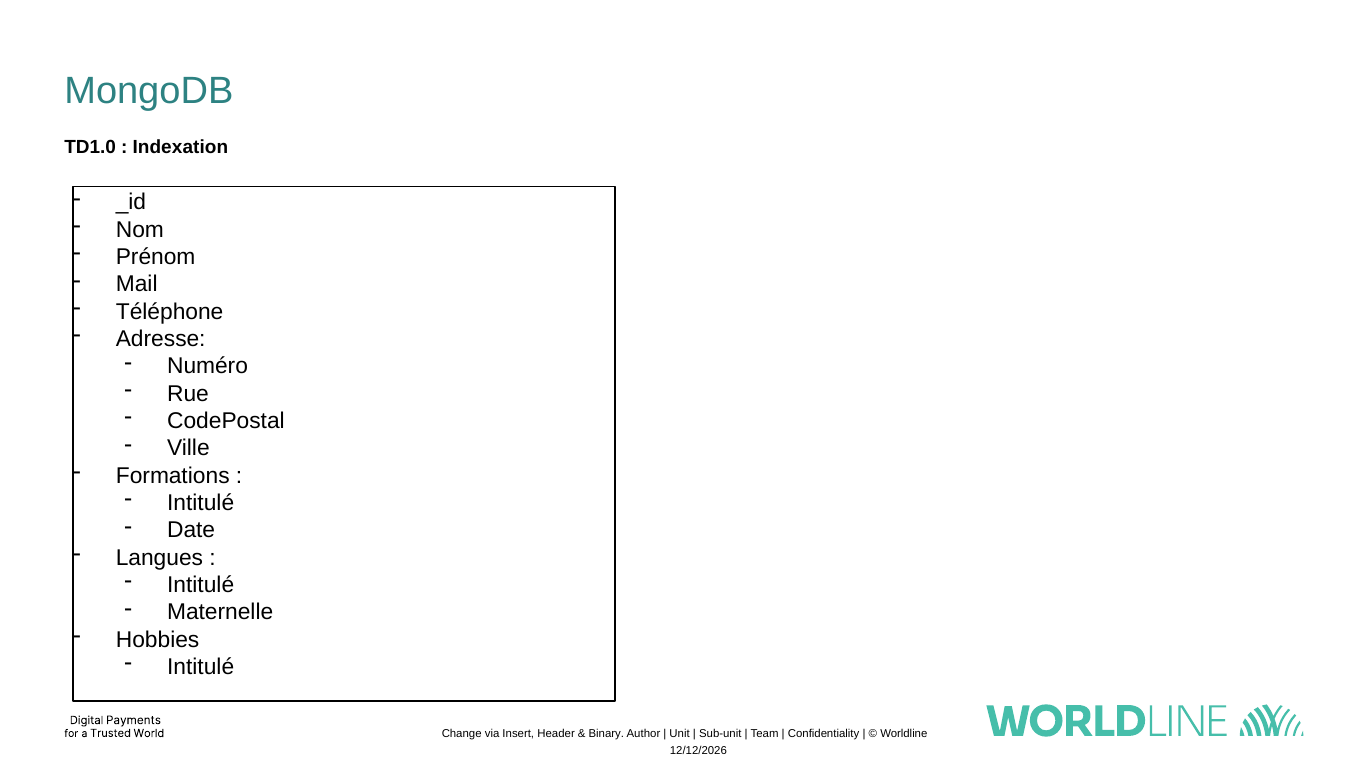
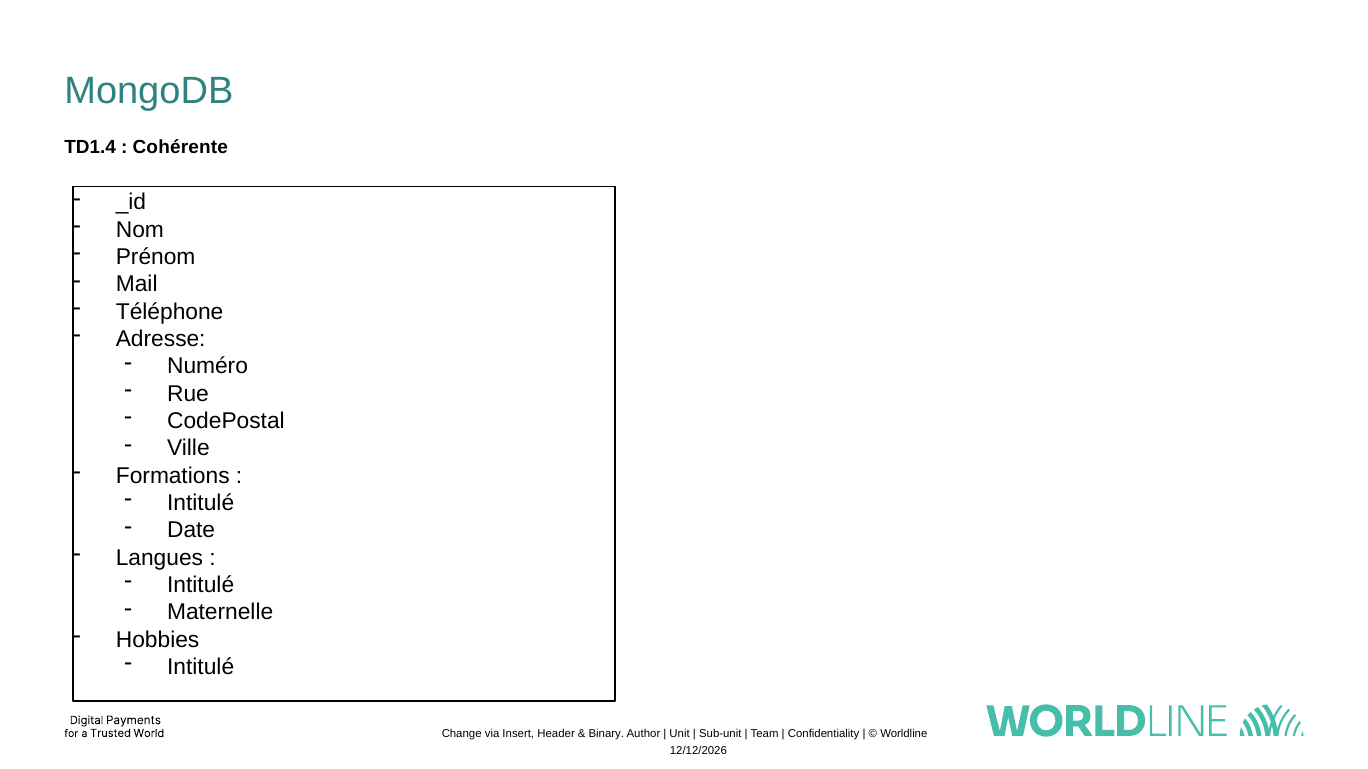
TD1.0: TD1.0 -> TD1.4 (90, 147)
Indexation: Indexation -> Cohérente (180, 147)
